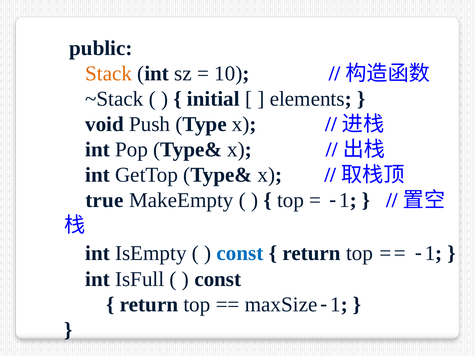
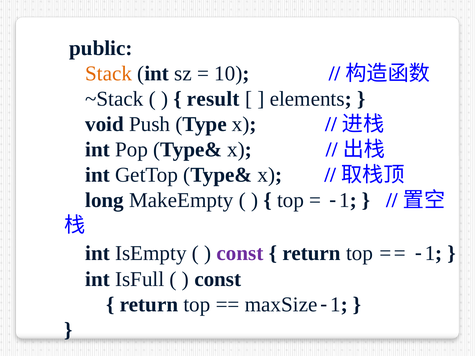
initial: initial -> result (213, 99)
true: true -> long (105, 200)
const colour: blue -> purple (240, 253)
